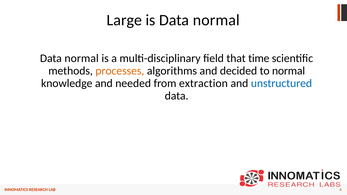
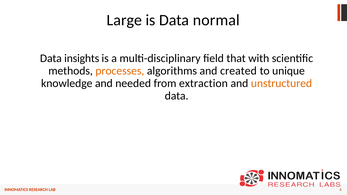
normal: normal -> insights (82, 58)
time: time -> with (259, 58)
decided: decided -> created (238, 71)
to normal: normal -> unique (288, 71)
unstructured colour: blue -> orange (281, 83)
